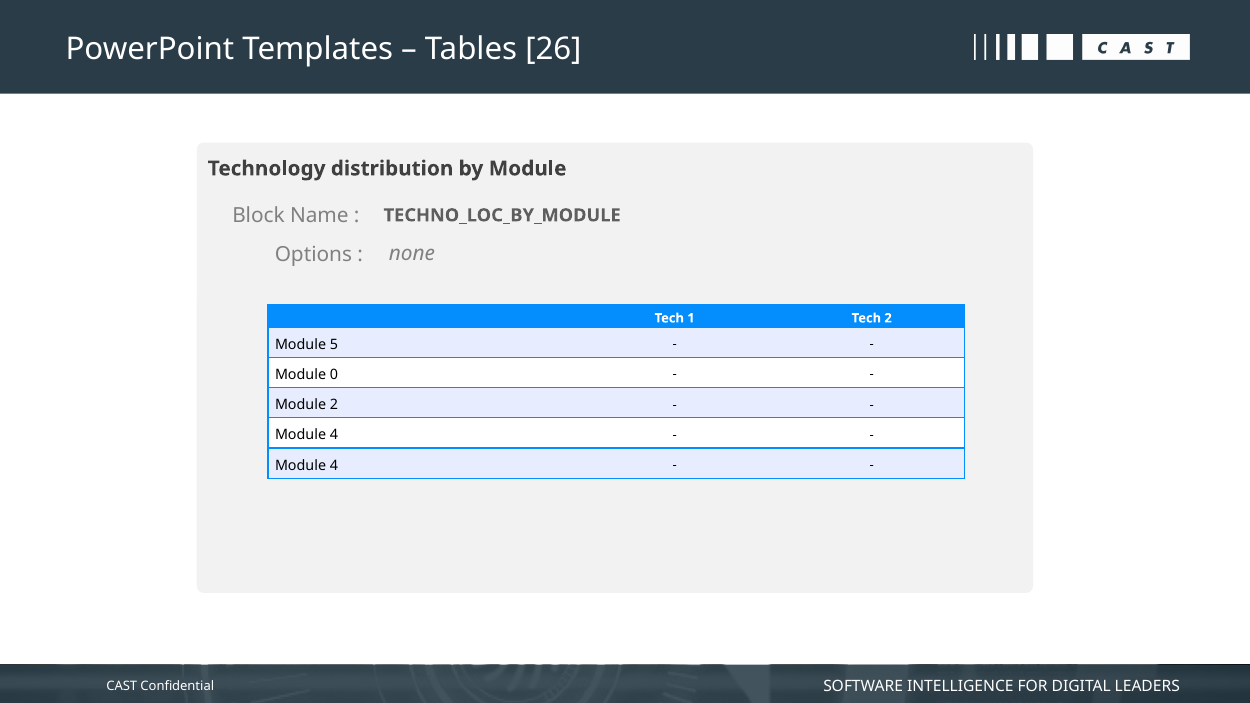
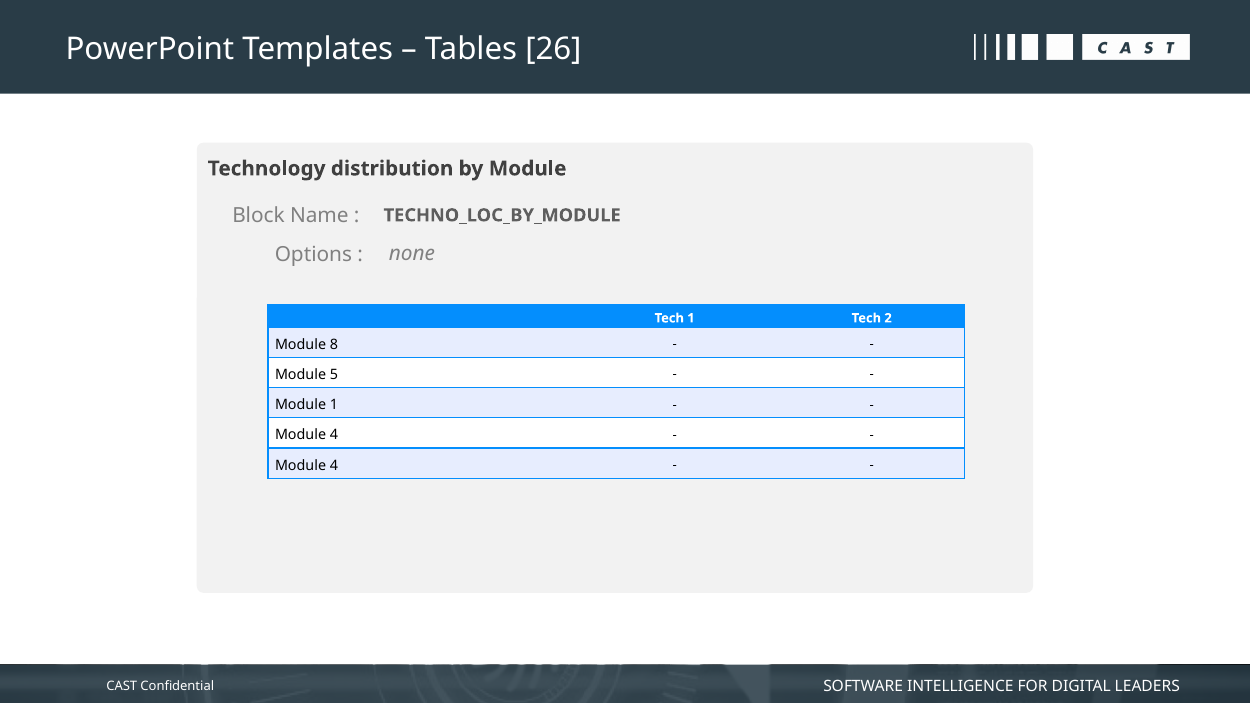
5: 5 -> 8 (334, 345)
0: 0 -> 5 (334, 375)
Module 2: 2 -> 1 (334, 405)
